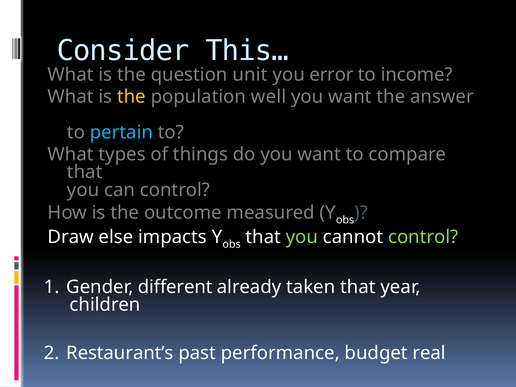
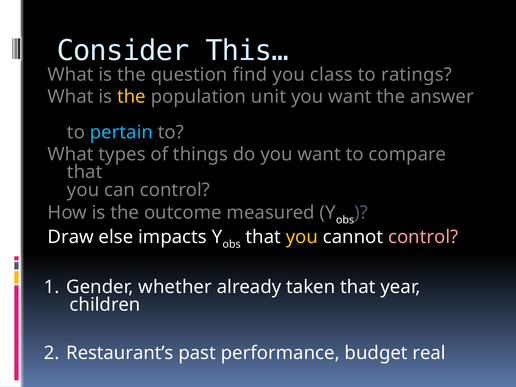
unit: unit -> find (250, 75)
error: error -> class (331, 75)
income: income -> ratings (417, 75)
well: well -> unit (269, 97)
you colour: light green -> yellow (302, 237)
control colour: light green -> pink (423, 237)
different: different -> whether (175, 287)
